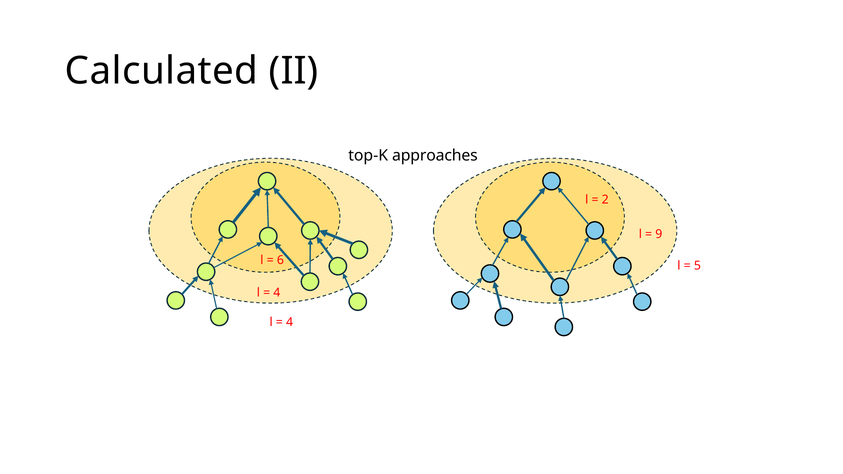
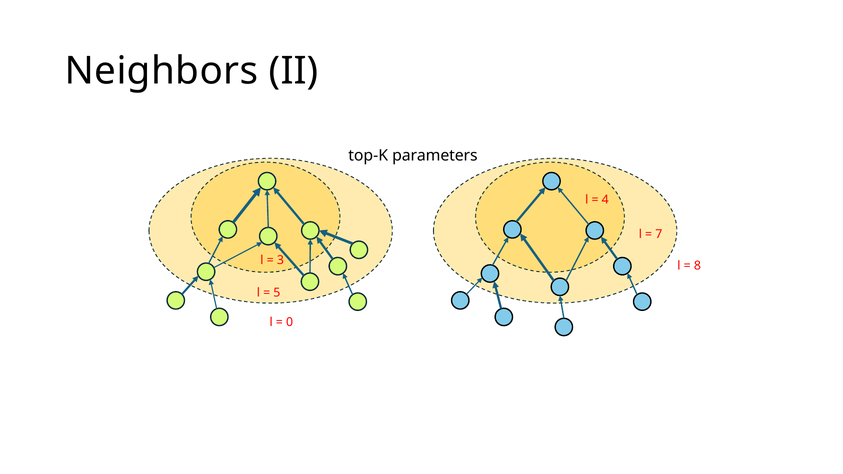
Calculated: Calculated -> Neighbors (161, 71)
approaches: approaches -> parameters (435, 156)
2: 2 -> 4 (605, 200)
9: 9 -> 7 (659, 235)
6: 6 -> 3 (280, 260)
5: 5 -> 8 (697, 266)
4: 4 -> 5 (277, 293)
4: 4 -> 0 (290, 322)
